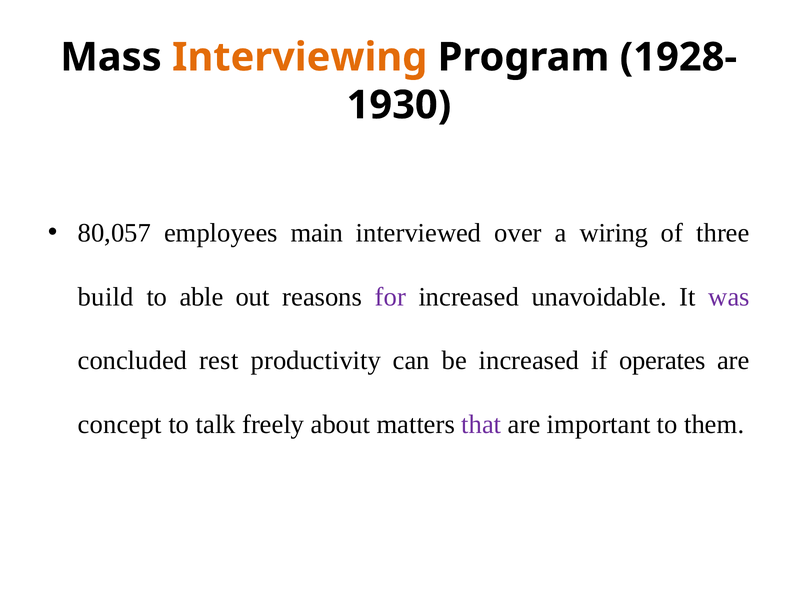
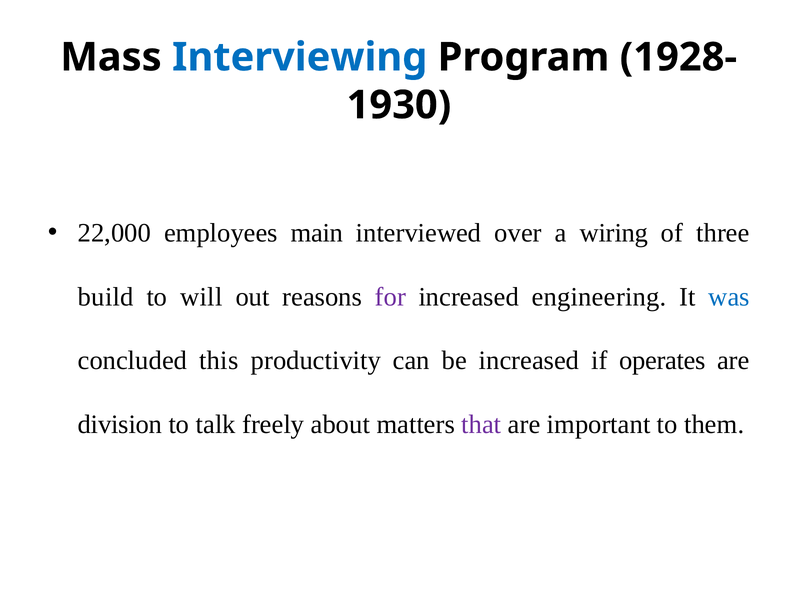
Interviewing colour: orange -> blue (300, 57)
80,057: 80,057 -> 22,000 (114, 233)
able: able -> will (201, 297)
unavoidable: unavoidable -> engineering (599, 297)
was colour: purple -> blue (729, 297)
rest: rest -> this (219, 361)
concept: concept -> division (120, 425)
